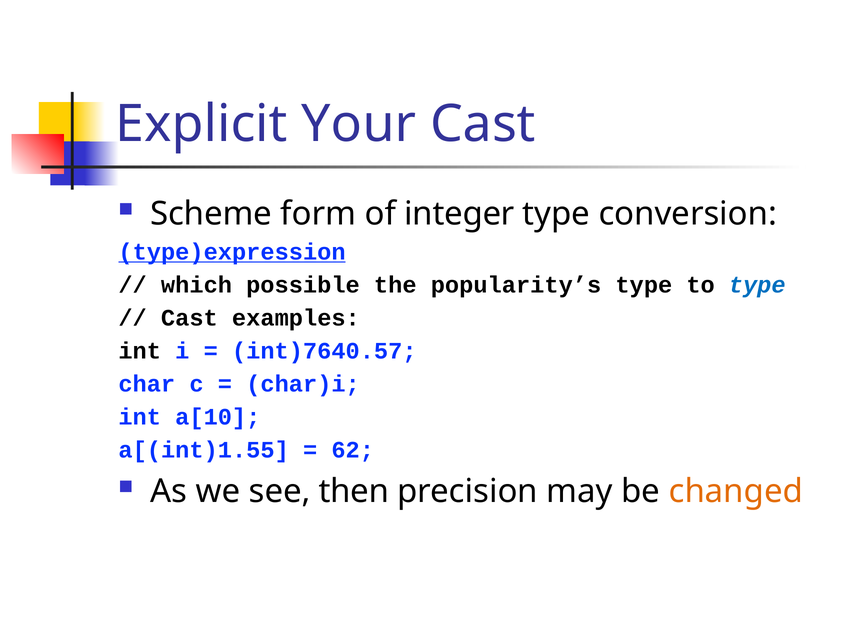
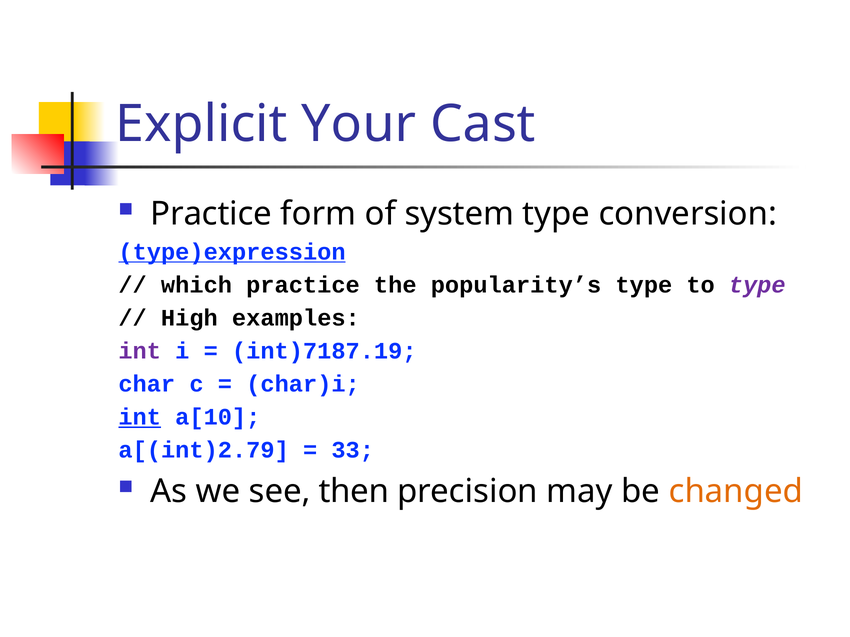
Scheme: Scheme -> Practice (211, 214)
integer: integer -> system (459, 214)
which possible: possible -> practice (303, 285)
type colour: blue -> purple (757, 285)
Cast: Cast -> High (189, 318)
int colour: black -> purple (140, 351)
int)7640.57: int)7640.57 -> int)7187.19 (324, 351)
int underline: none -> present (140, 417)
a[(int)1.55: a[(int)1.55 -> a[(int)2.79 (204, 450)
62: 62 -> 33 (353, 450)
